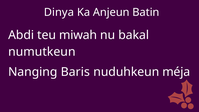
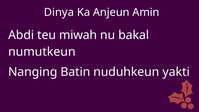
Batin: Batin -> Amin (146, 12)
Baris: Baris -> Batin (75, 72)
méja: méja -> yakti (176, 72)
